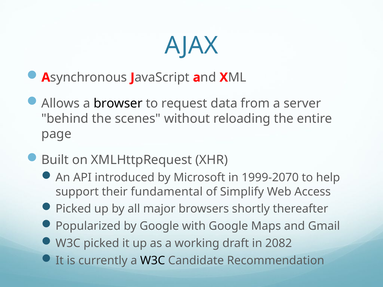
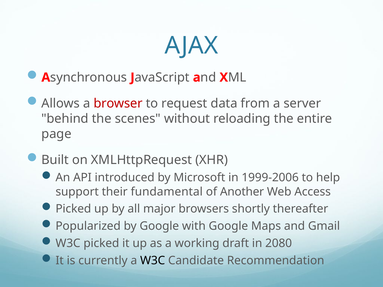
browser colour: black -> red (118, 103)
1999-2070: 1999-2070 -> 1999-2006 (270, 178)
Simplify: Simplify -> Another (242, 192)
2082: 2082 -> 2080 (279, 244)
